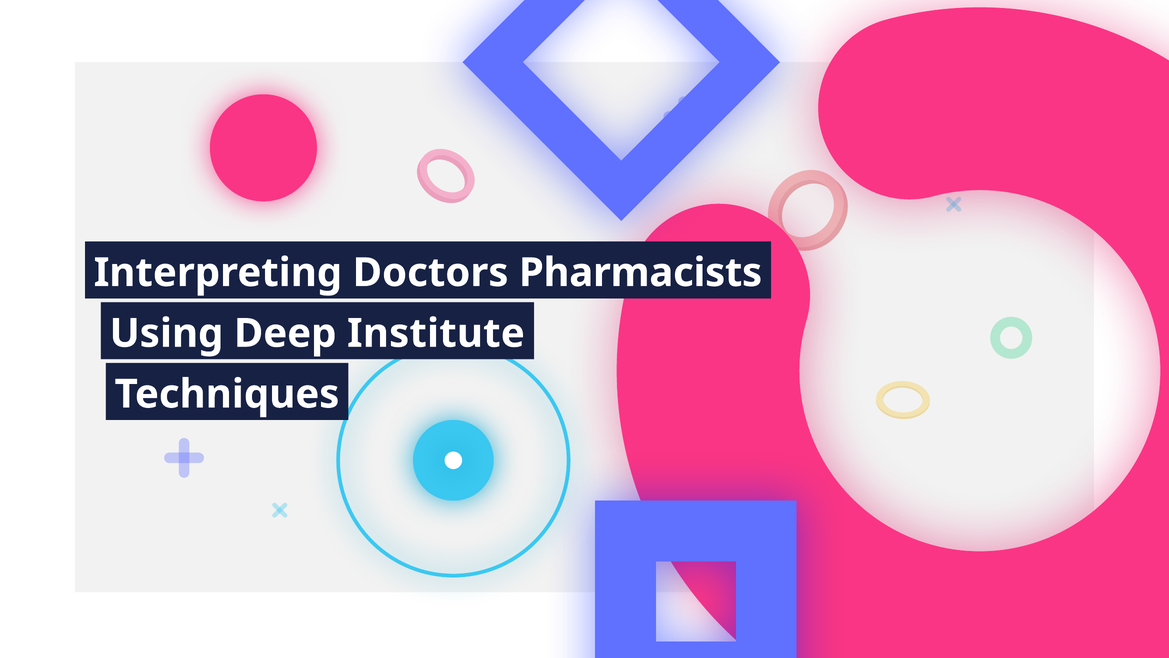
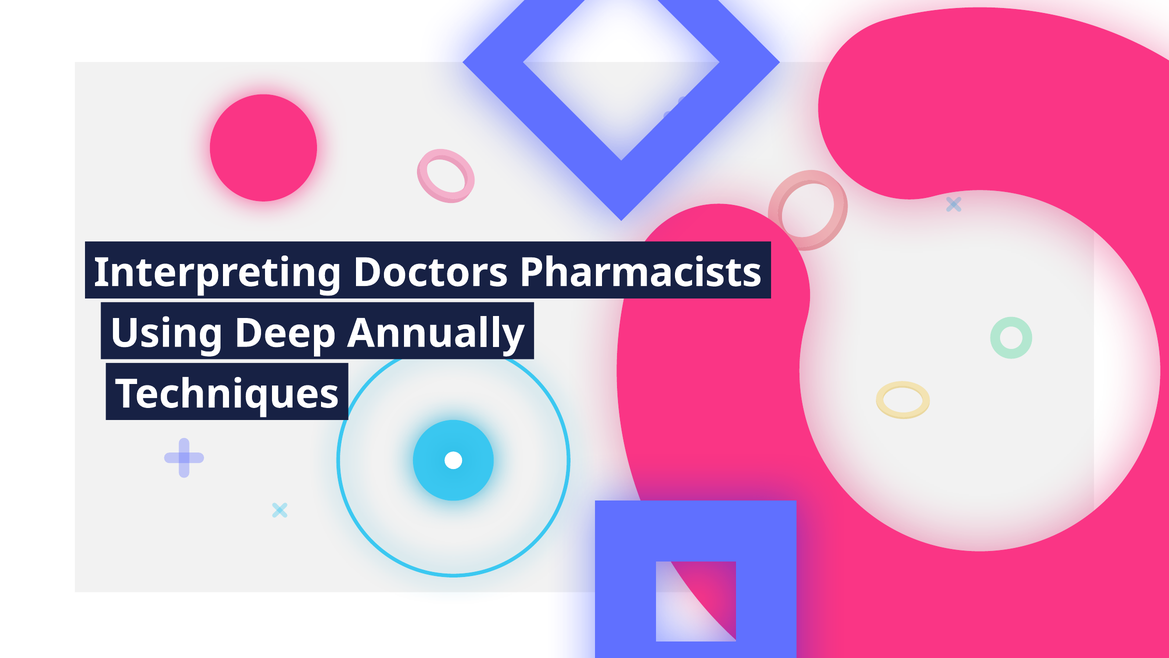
Institute: Institute -> Annually (436, 333)
